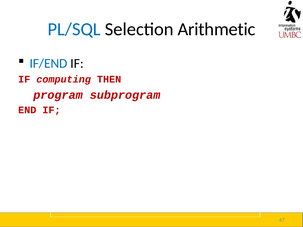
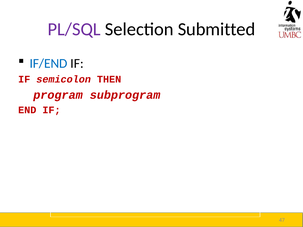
PL/SQL colour: blue -> purple (74, 29)
Arithmetic: Arithmetic -> Submitted (217, 29)
computing: computing -> semicolon (64, 79)
